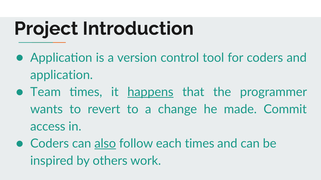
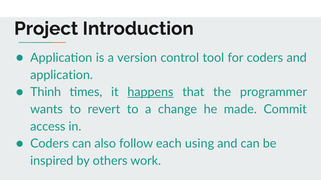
Team: Team -> Thinh (46, 92)
also underline: present -> none (105, 144)
each times: times -> using (200, 144)
